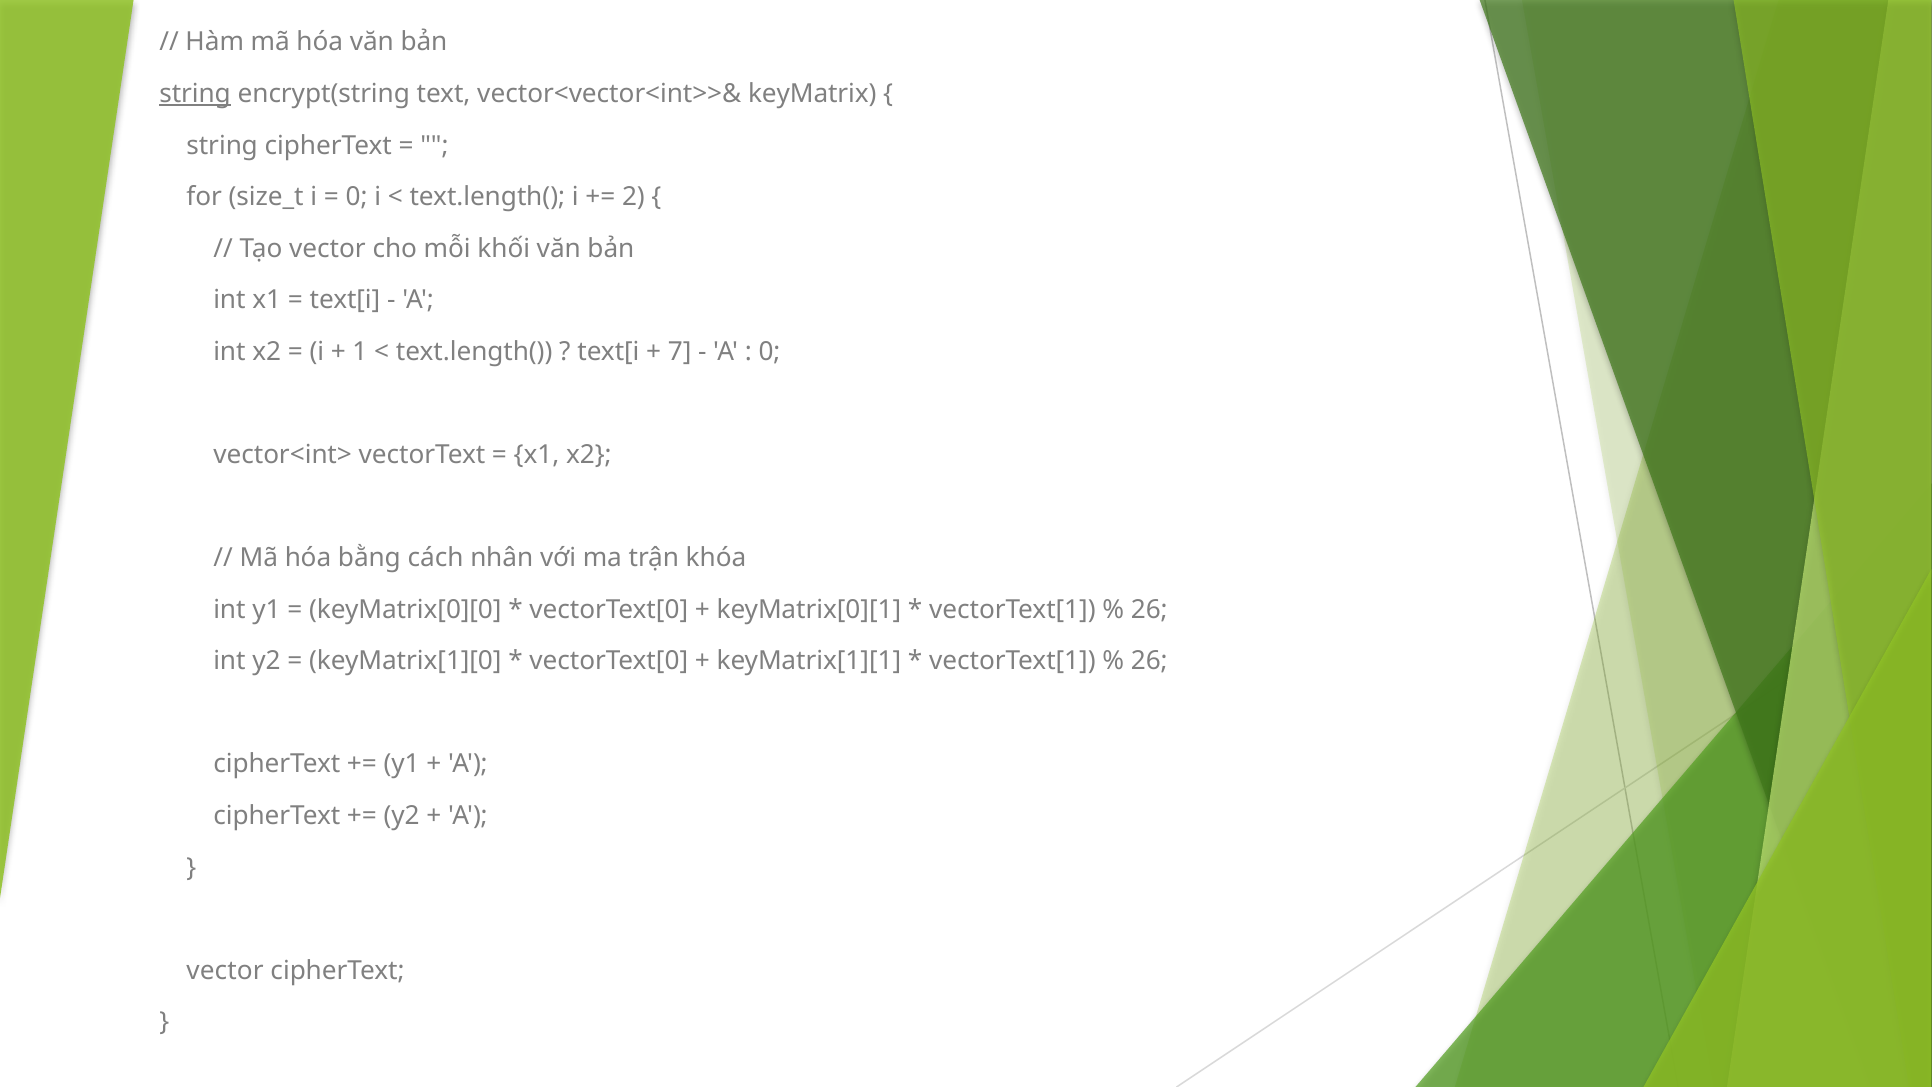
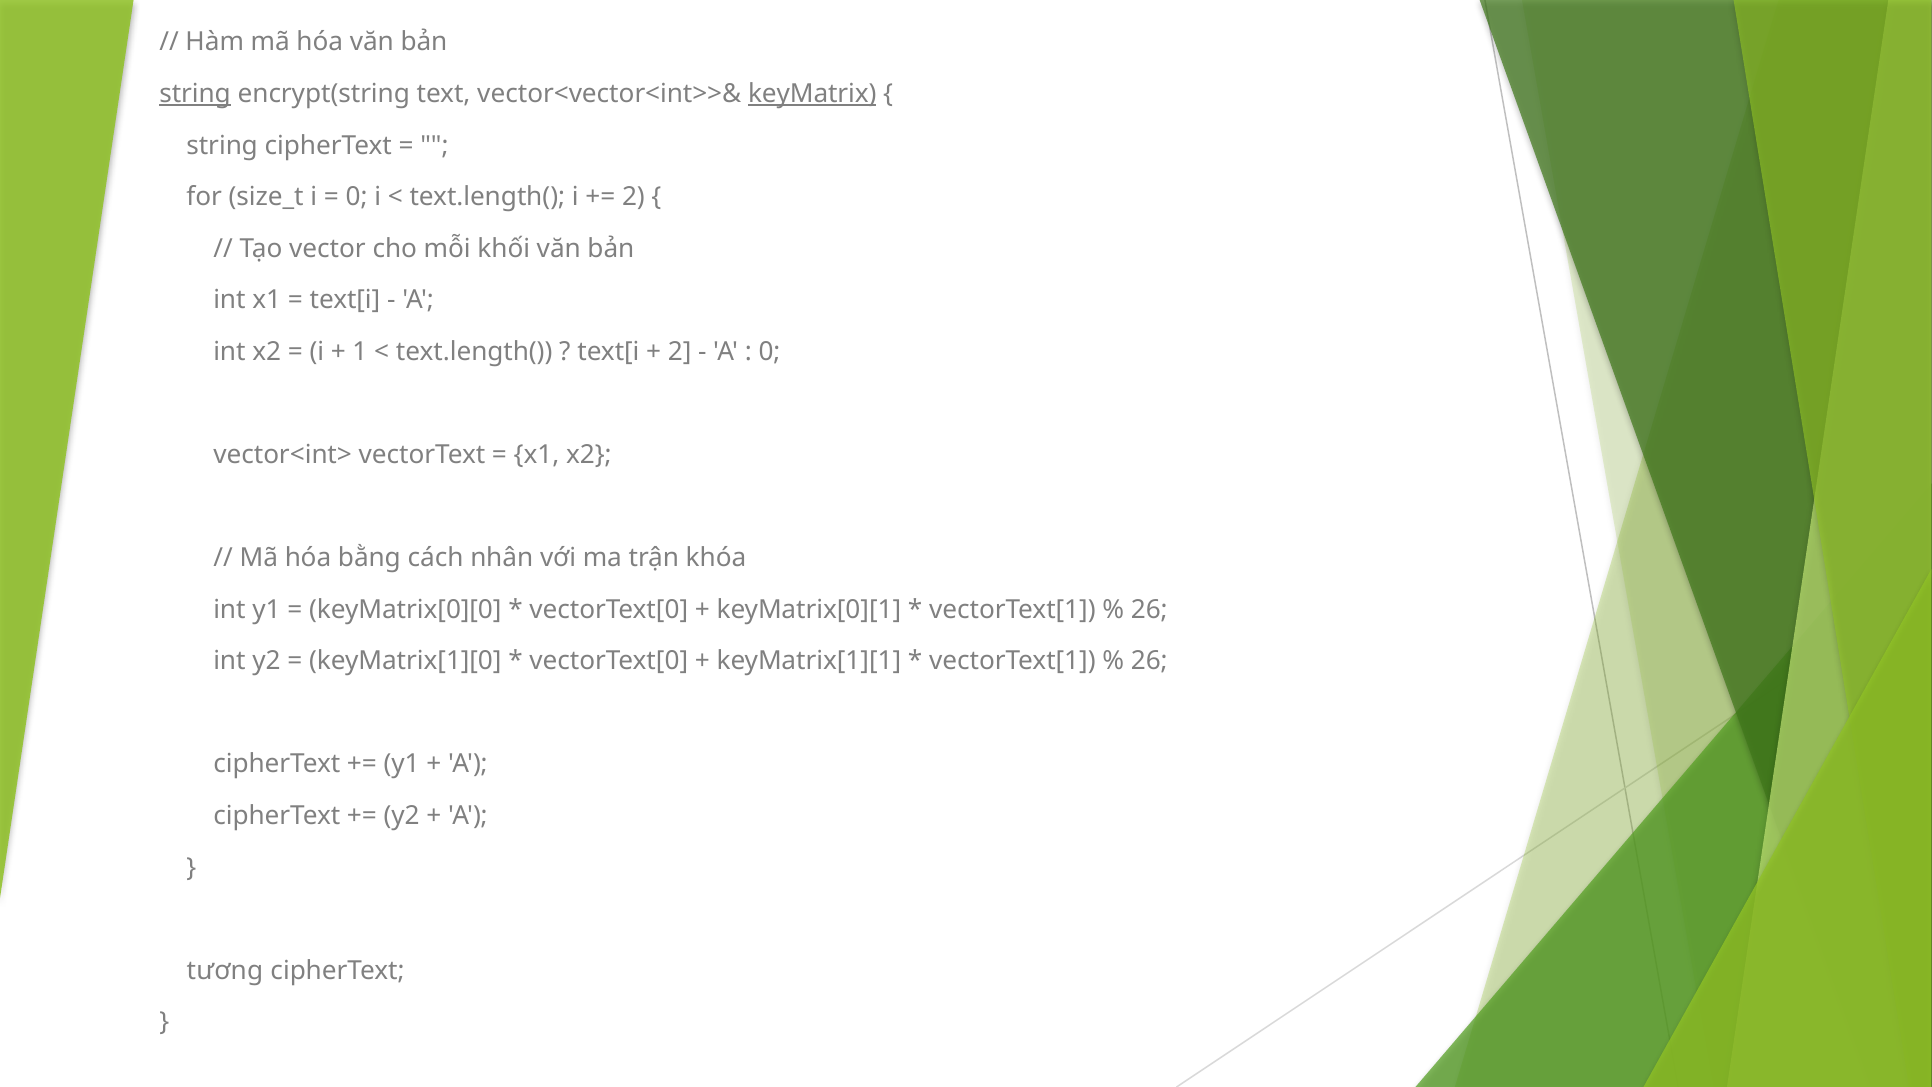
keyMatrix underline: none -> present (812, 94)
7: 7 -> 2 (680, 352)
vector: vector -> tương (225, 970)
